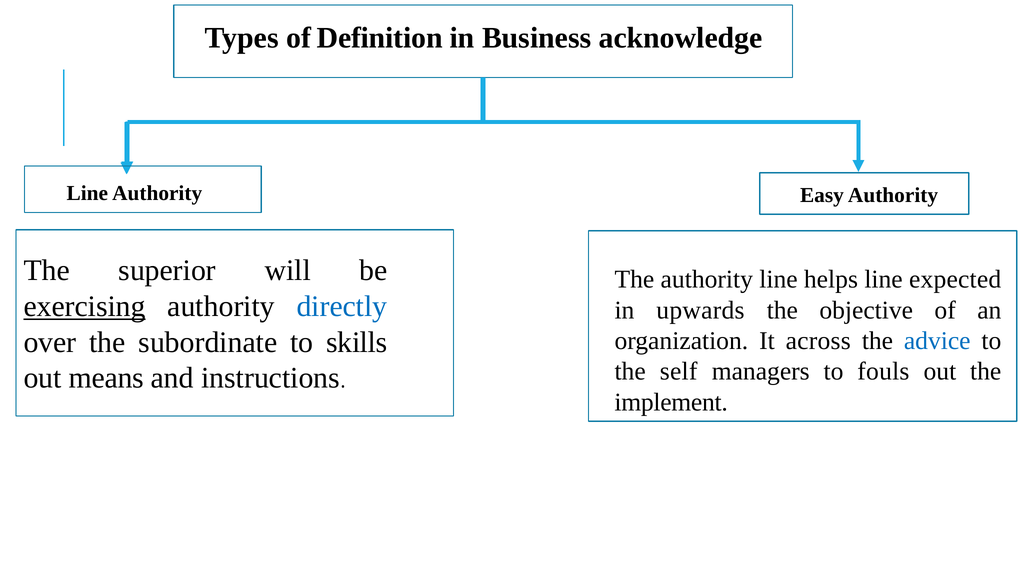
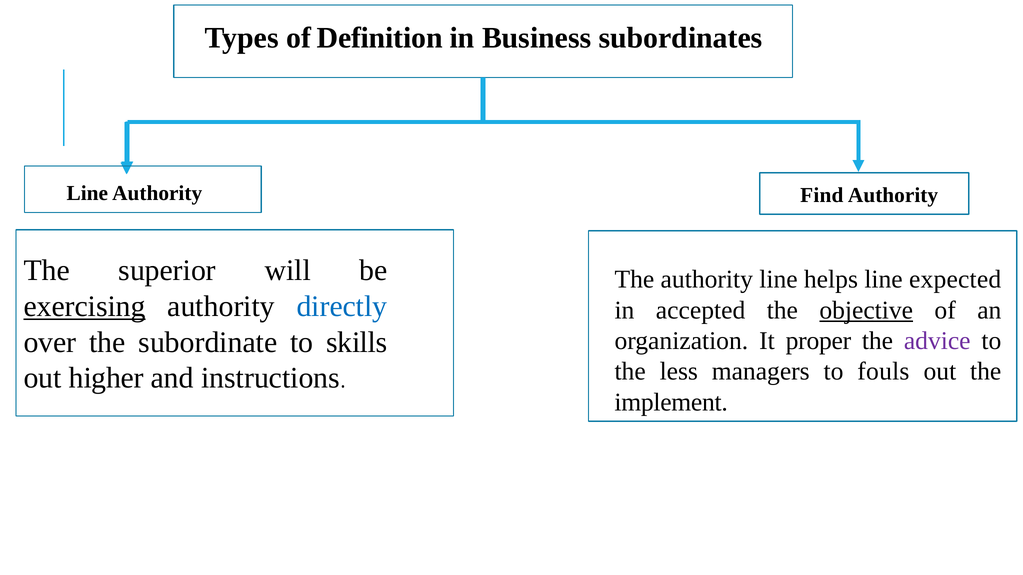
acknowledge: acknowledge -> subordinates (681, 38)
Easy: Easy -> Find (822, 195)
upwards: upwards -> accepted (701, 310)
objective underline: none -> present (866, 310)
across: across -> proper (818, 341)
advice colour: blue -> purple (937, 341)
self: self -> less (679, 372)
means: means -> higher (106, 378)
